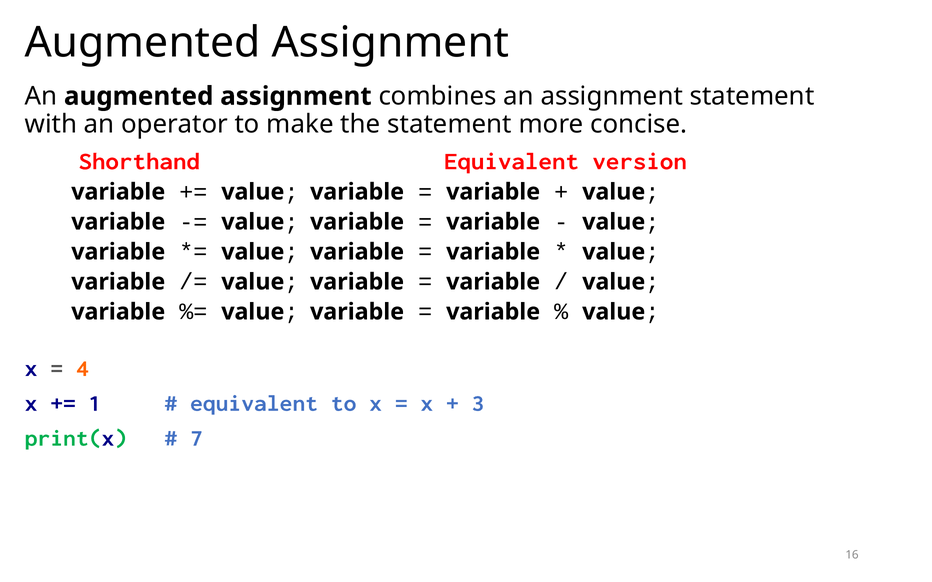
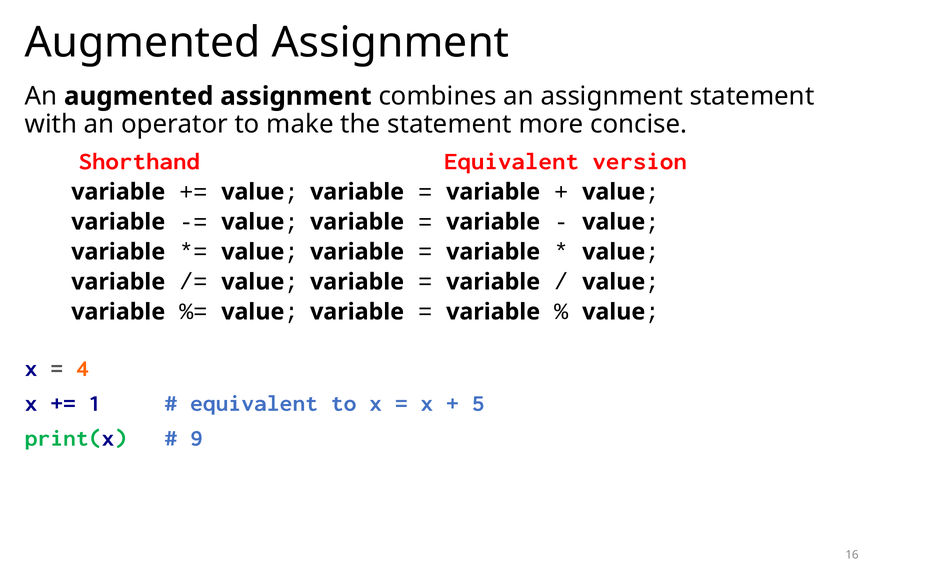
3: 3 -> 5 (478, 403)
7: 7 -> 9 (196, 438)
